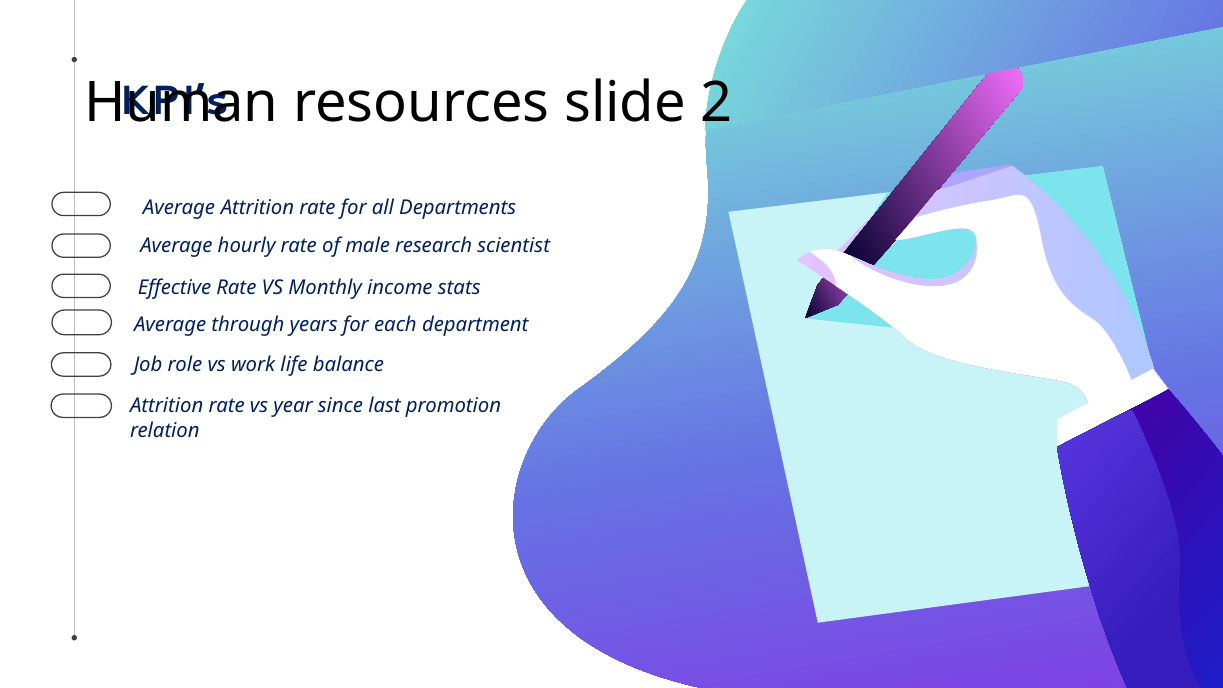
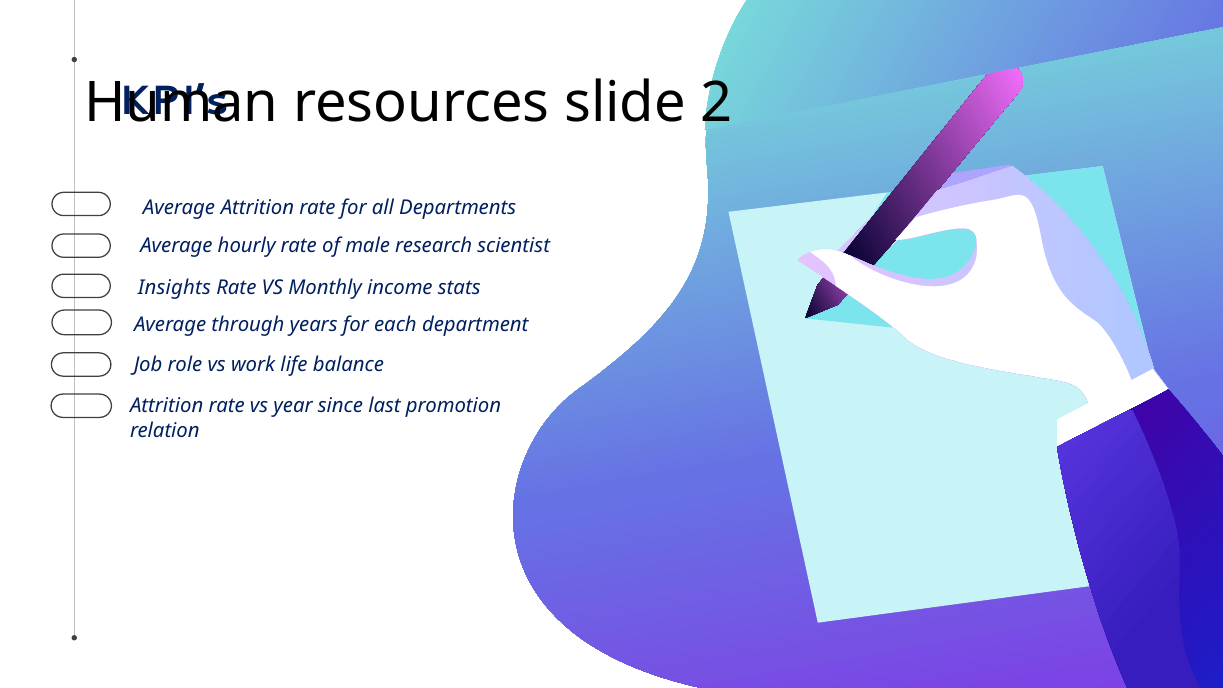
Effective: Effective -> Insights (174, 288)
